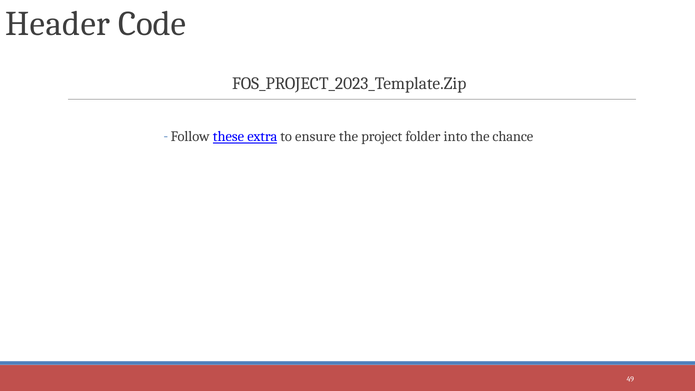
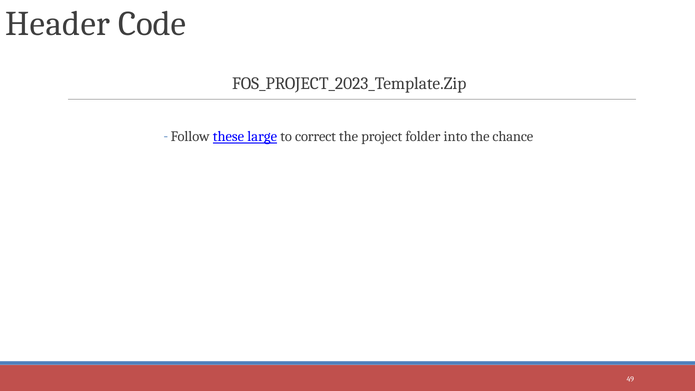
extra: extra -> large (262, 137)
ensure: ensure -> correct (315, 137)
